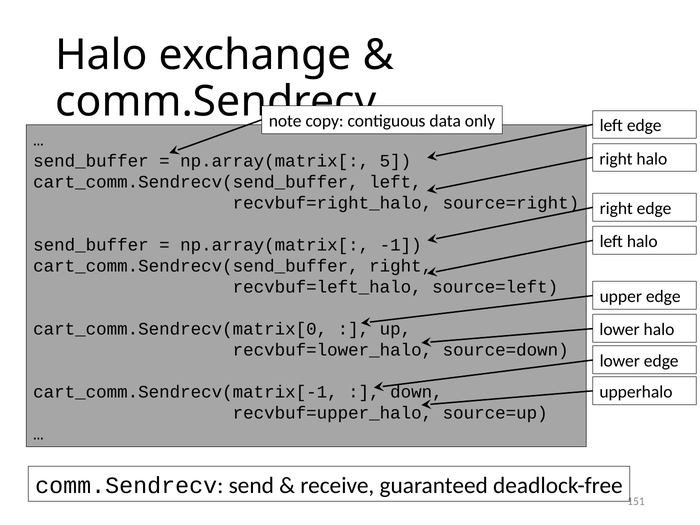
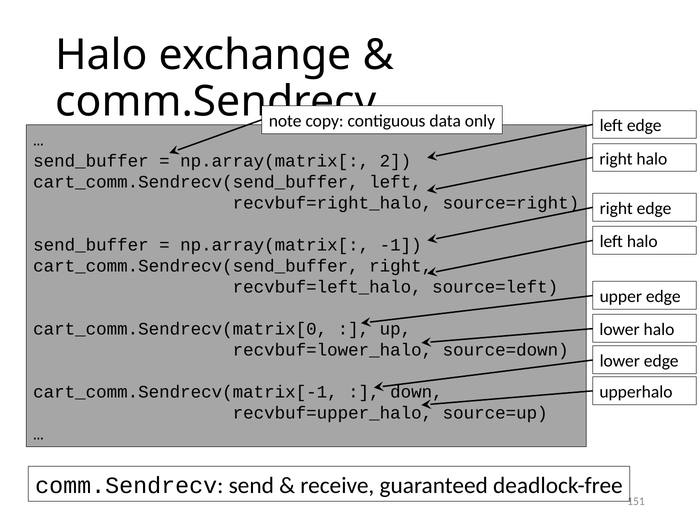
5: 5 -> 2 (395, 161)
